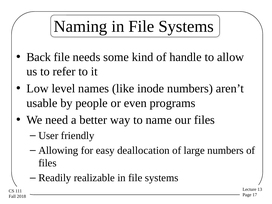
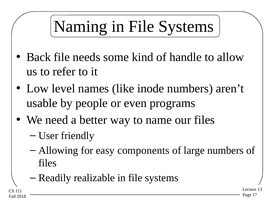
deallocation: deallocation -> components (143, 150)
